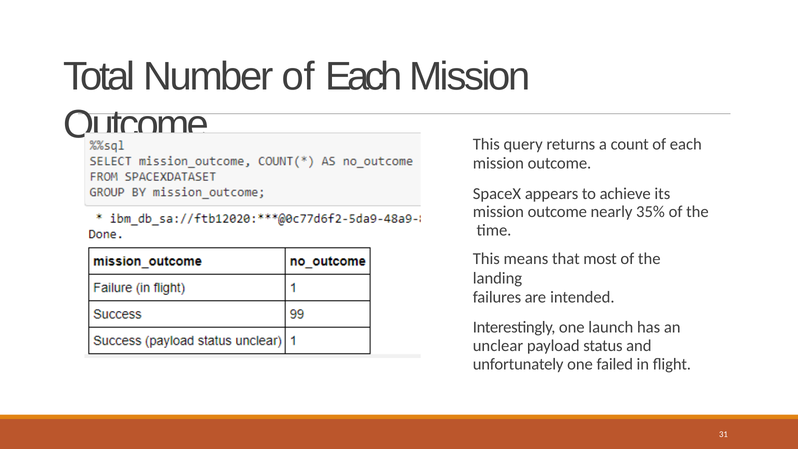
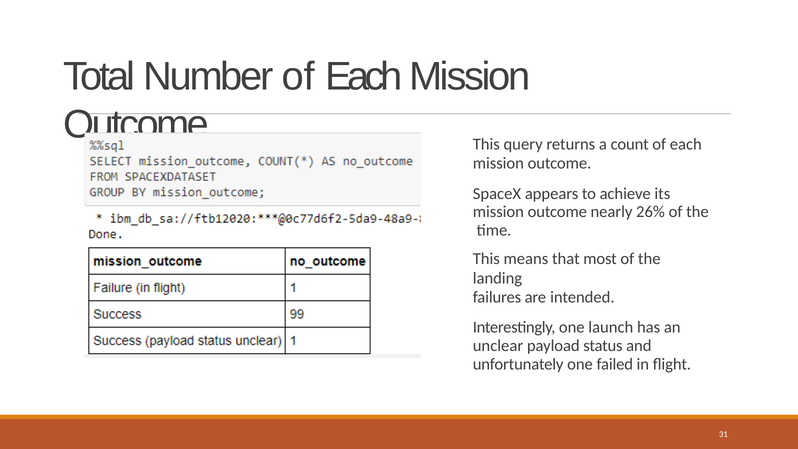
35%: 35% -> 26% (650, 212)
